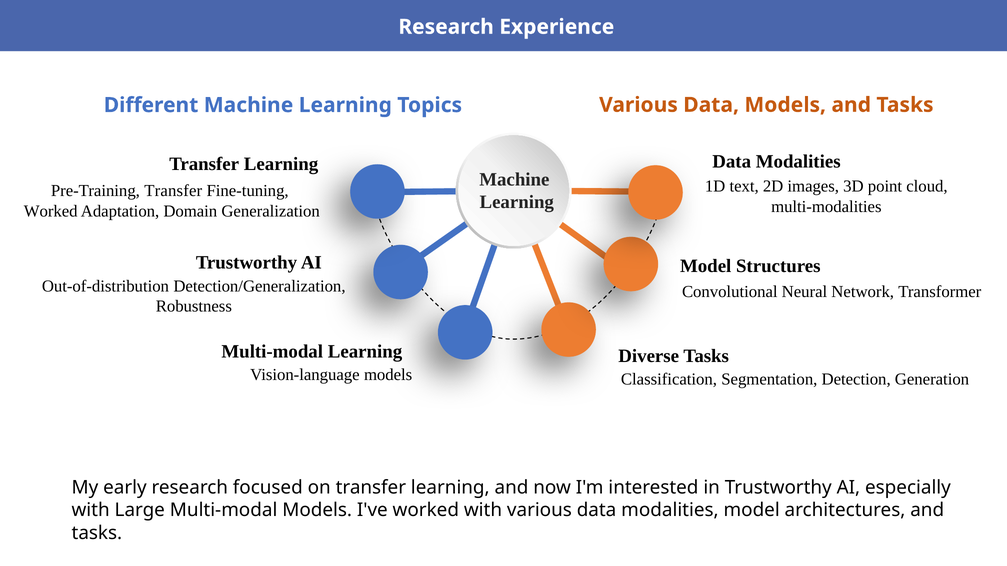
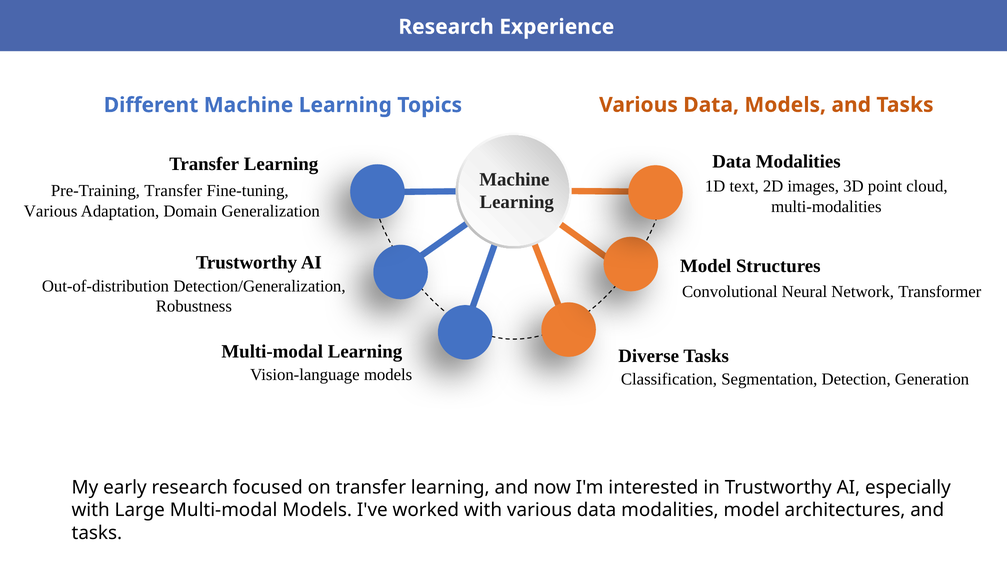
Worked: Worked -> Various (51, 211)
